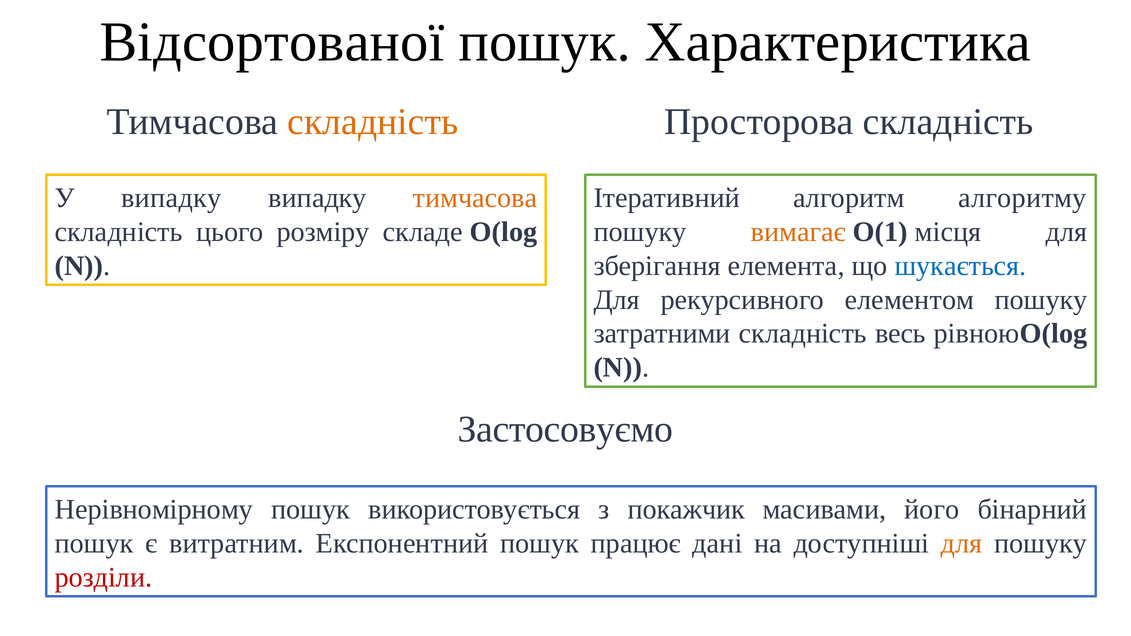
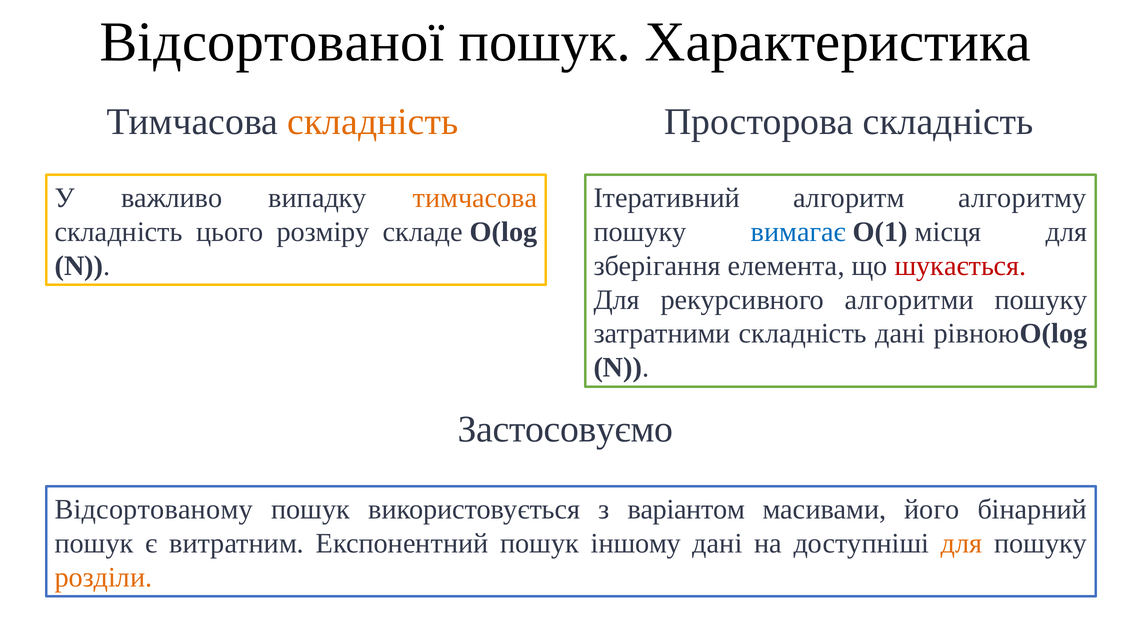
У випадку: випадку -> важливо (172, 198)
вимагає colour: orange -> blue (798, 232)
шукається colour: blue -> red (960, 266)
елементом: елементом -> алгоритми (909, 300)
складність весь: весь -> дані (900, 334)
Нерівномірному: Нерівномірному -> Відсортованому (154, 510)
покажчик: покажчик -> варіантом (686, 510)
працює: працює -> іншому (636, 543)
розділи colour: red -> orange (103, 577)
